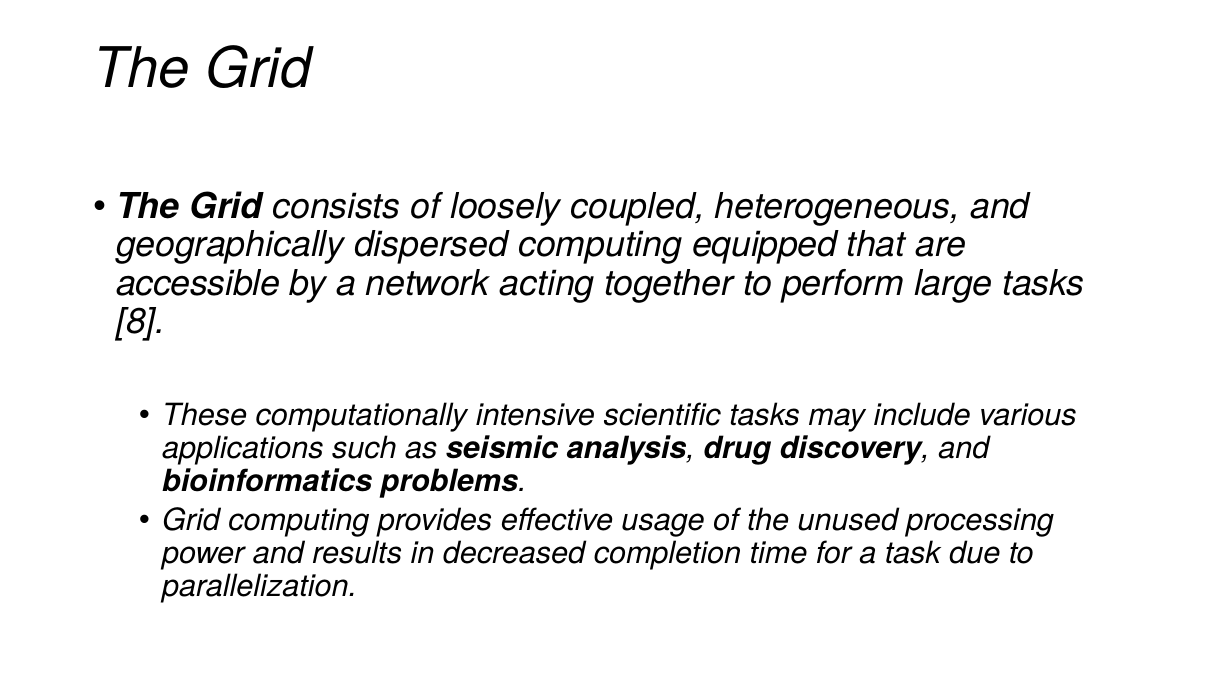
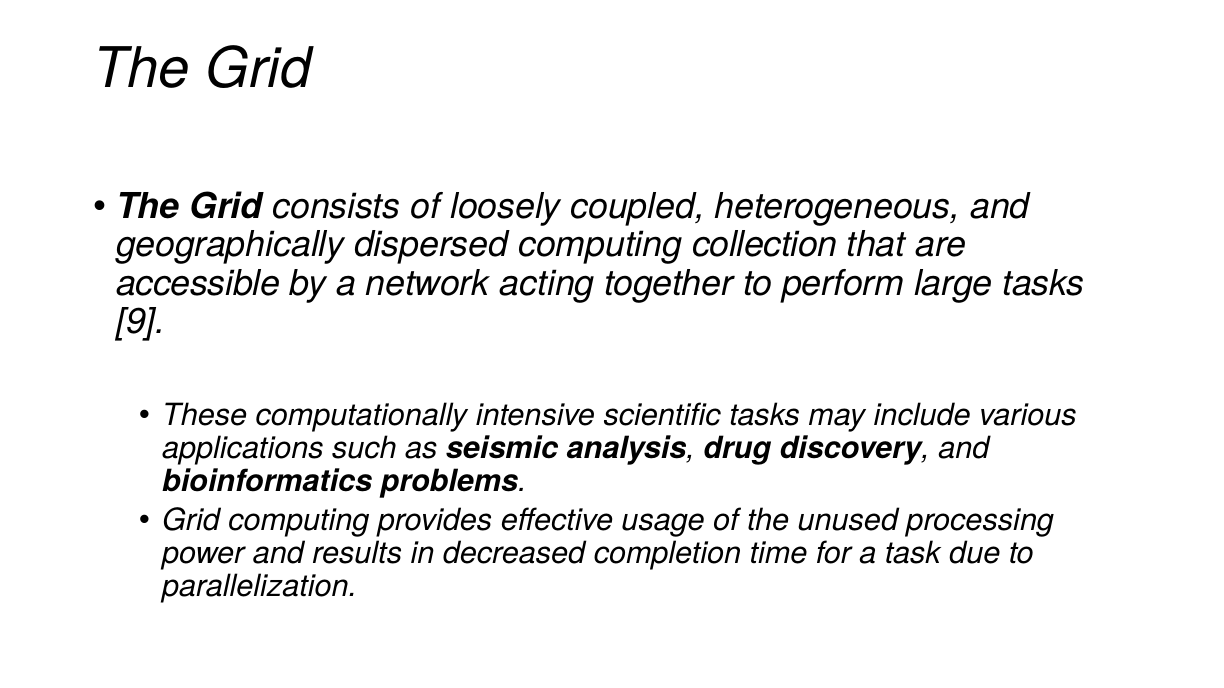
equipped: equipped -> collection (765, 245)
8: 8 -> 9 (141, 322)
